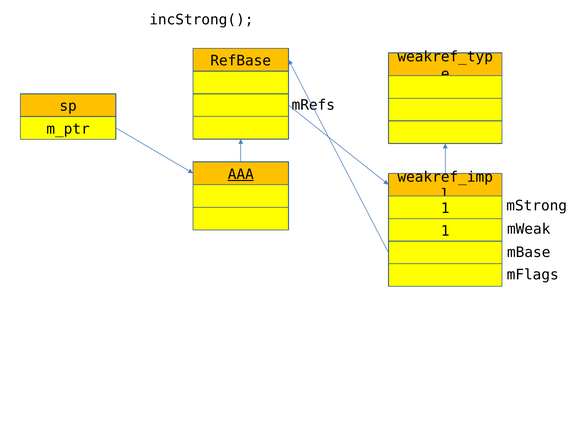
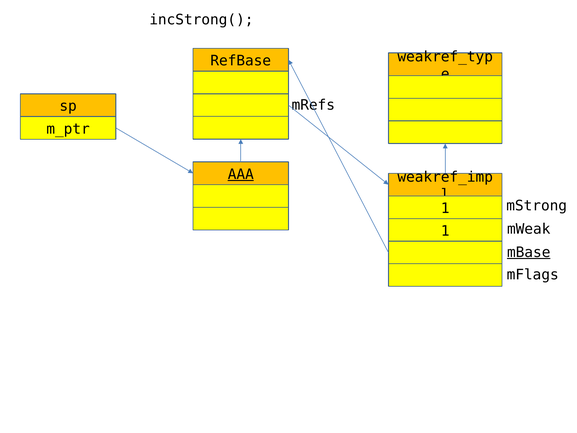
mBase underline: none -> present (529, 252)
